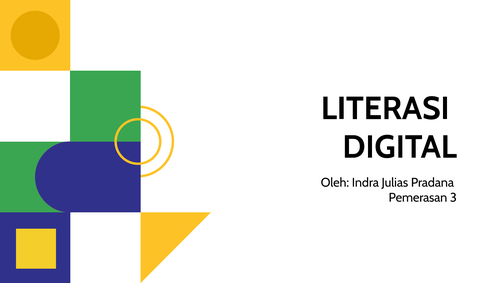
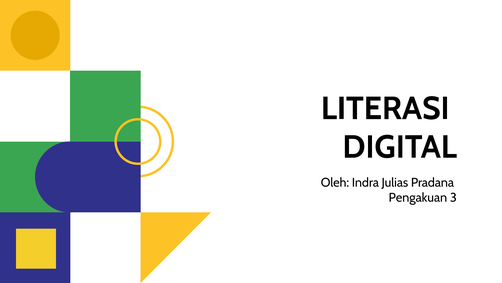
Pemerasan: Pemerasan -> Pengakuan (418, 197)
